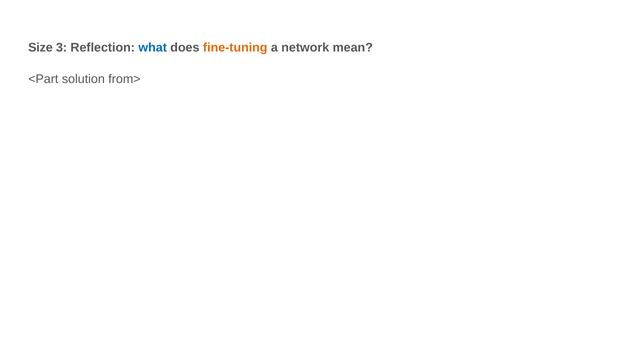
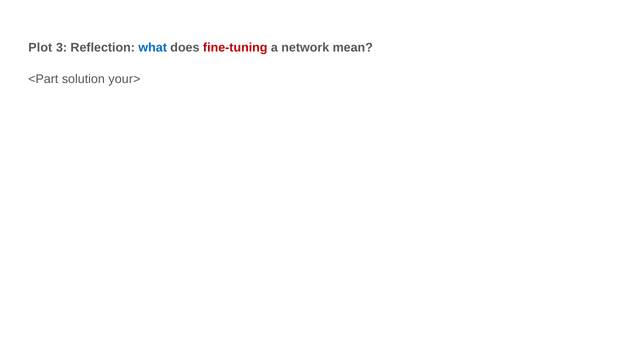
Size: Size -> Plot (40, 48)
fine-tuning colour: orange -> red (235, 48)
from>: from> -> your> (124, 79)
